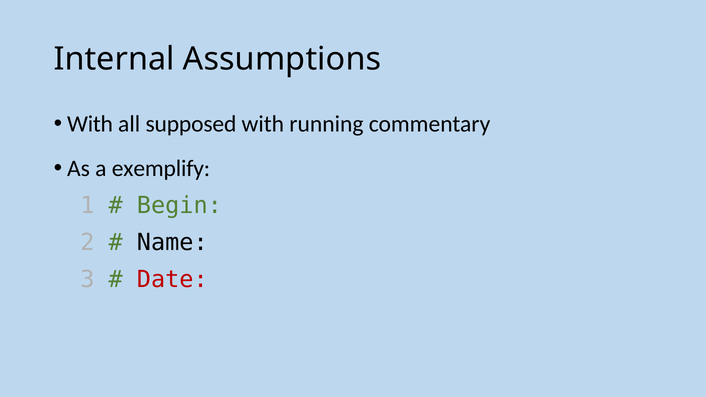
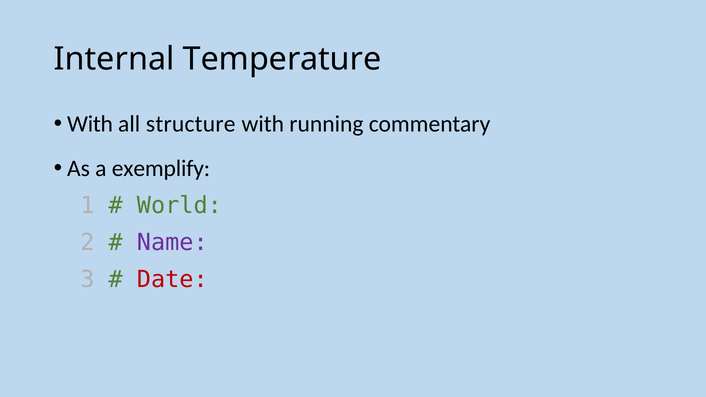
Assumptions: Assumptions -> Temperature (282, 59)
supposed: supposed -> structure (191, 124)
Begin: Begin -> World (179, 206)
Name colour: black -> purple (172, 243)
